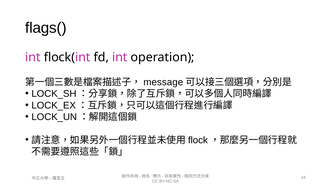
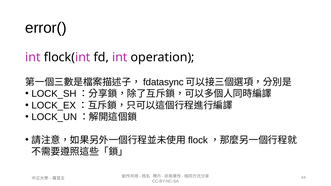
flags(: flags( -> error( (46, 28)
message: message -> fdatasync (163, 82)
